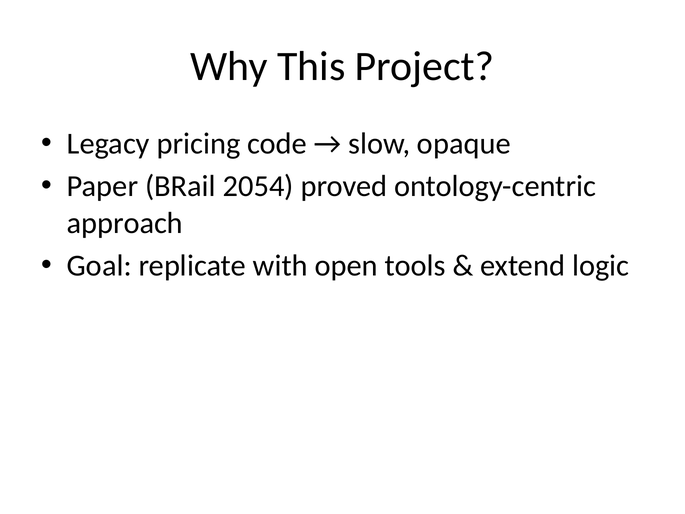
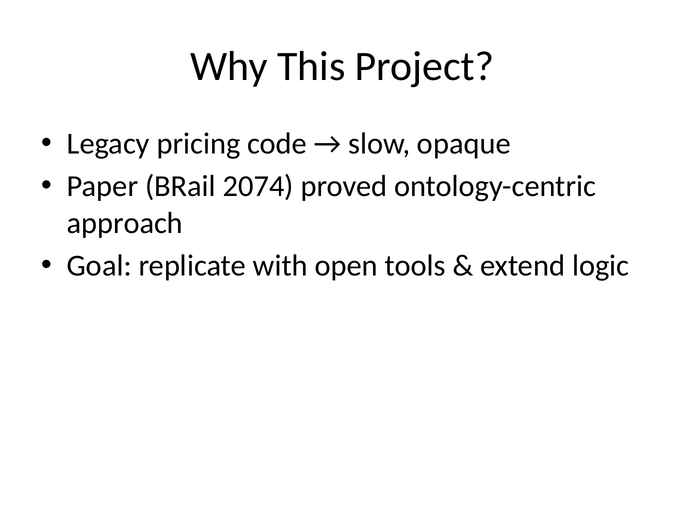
2054: 2054 -> 2074 (258, 186)
